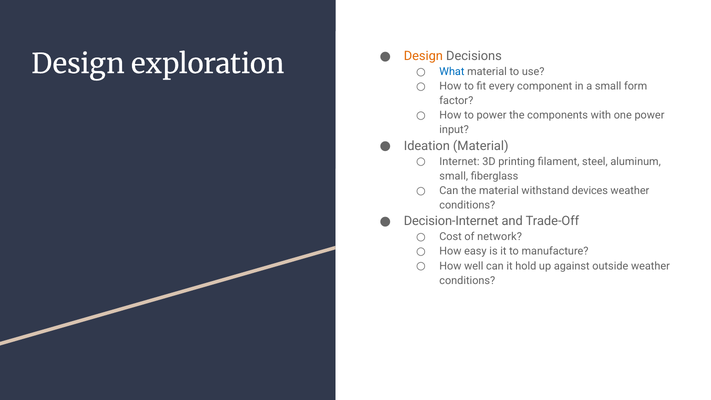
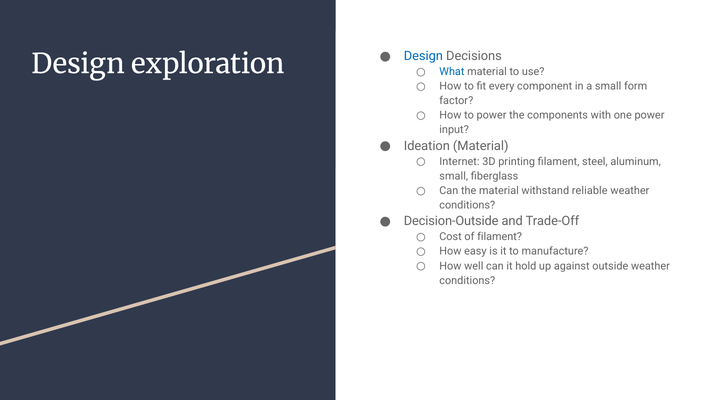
Design colour: orange -> blue (423, 56)
devices: devices -> reliable (590, 191)
Decision-Internet: Decision-Internet -> Decision-Outside (451, 221)
of network: network -> filament (500, 237)
